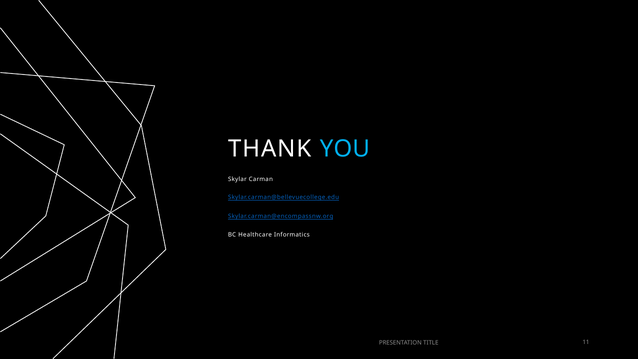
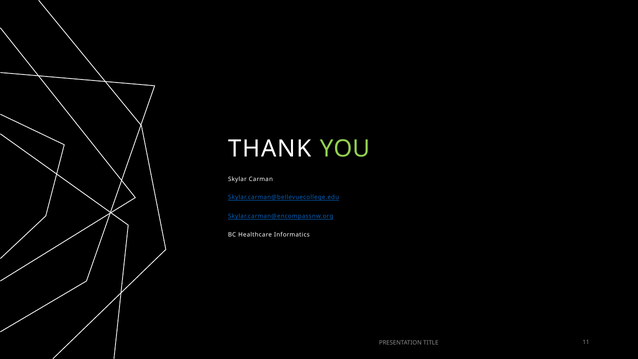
YOU colour: light blue -> light green (345, 149)
